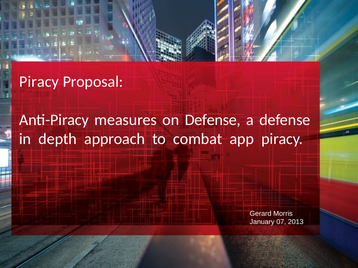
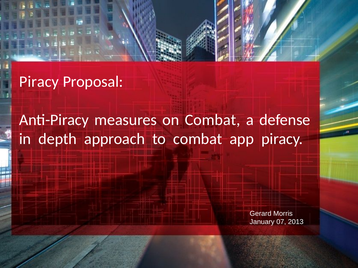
on Defense: Defense -> Combat (213, 120)
